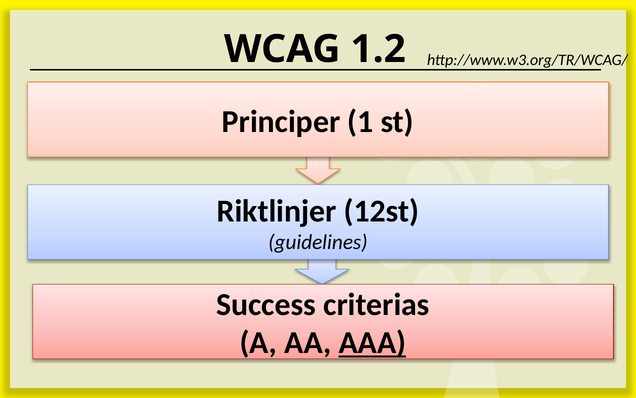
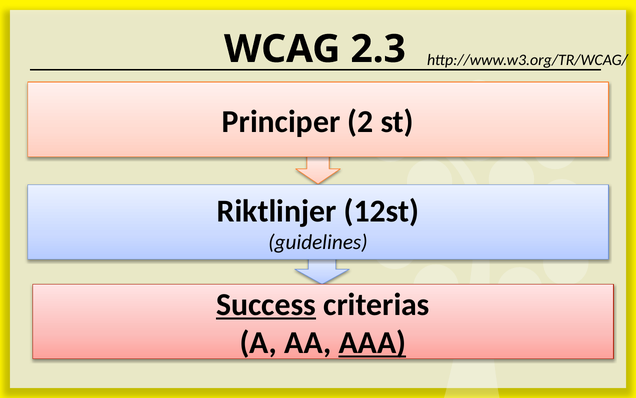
1.2: 1.2 -> 2.3 (378, 49)
1: 1 -> 2 (360, 121)
Success underline: none -> present (266, 304)
